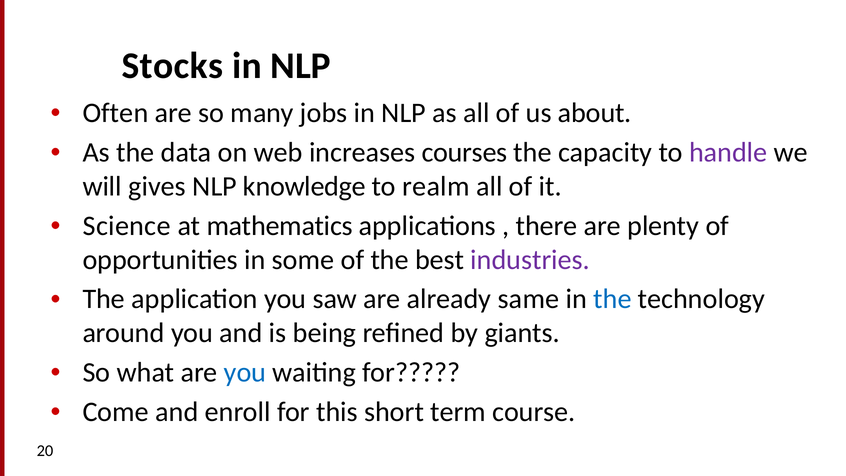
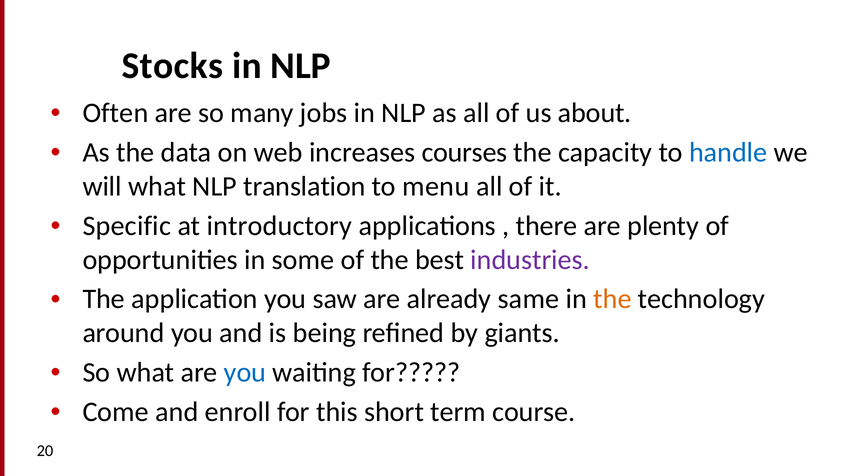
handle colour: purple -> blue (728, 152)
will gives: gives -> what (157, 186)
knowledge: knowledge -> translation (304, 186)
realm: realm -> menu (436, 186)
Science: Science -> Specific (127, 226)
mathematics: mathematics -> introductory (279, 226)
the colour: blue -> orange (612, 299)
